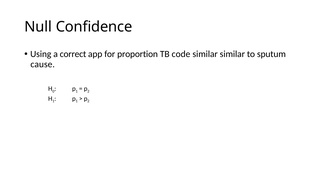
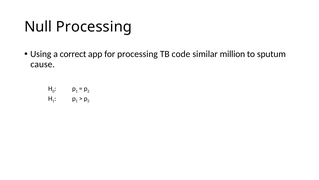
Null Confidence: Confidence -> Processing (94, 27)
for proportion: proportion -> processing (138, 54)
similar similar: similar -> million (232, 54)
